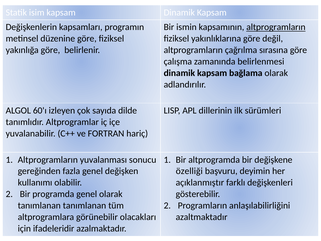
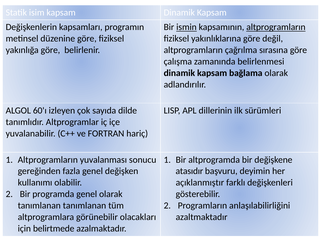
ismin underline: none -> present (186, 27)
özelliği: özelliği -> atasıdır (189, 171)
ifadeleridir: ifadeleridir -> belirtmede (54, 228)
